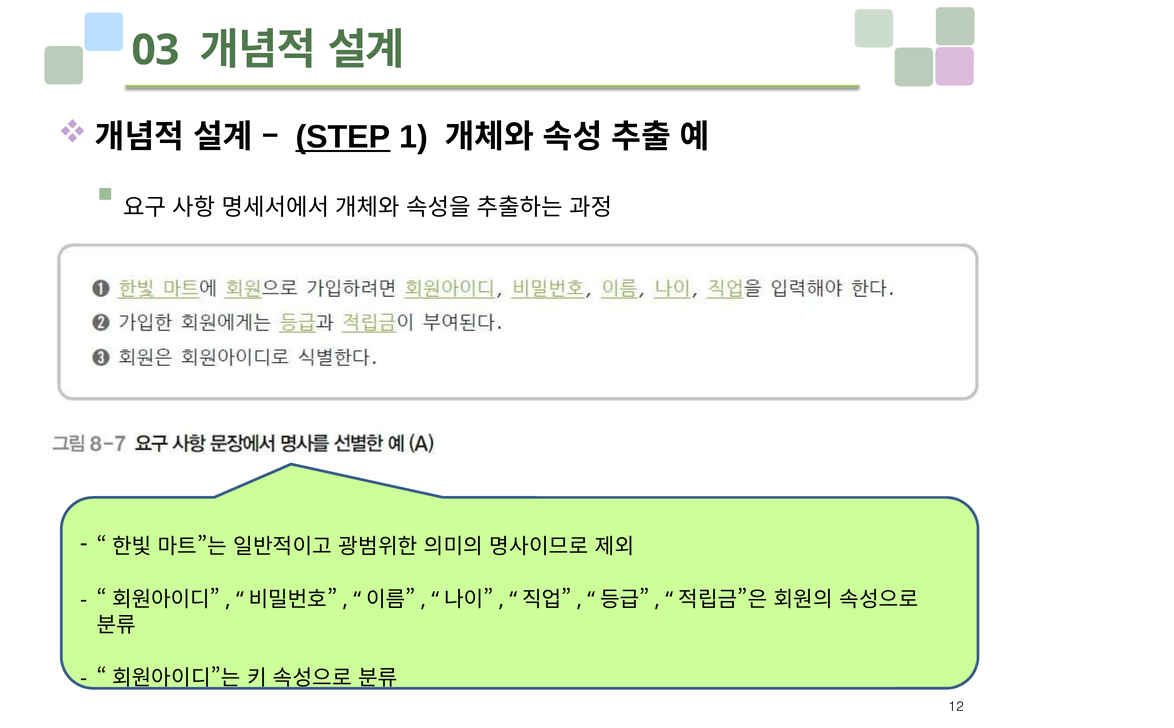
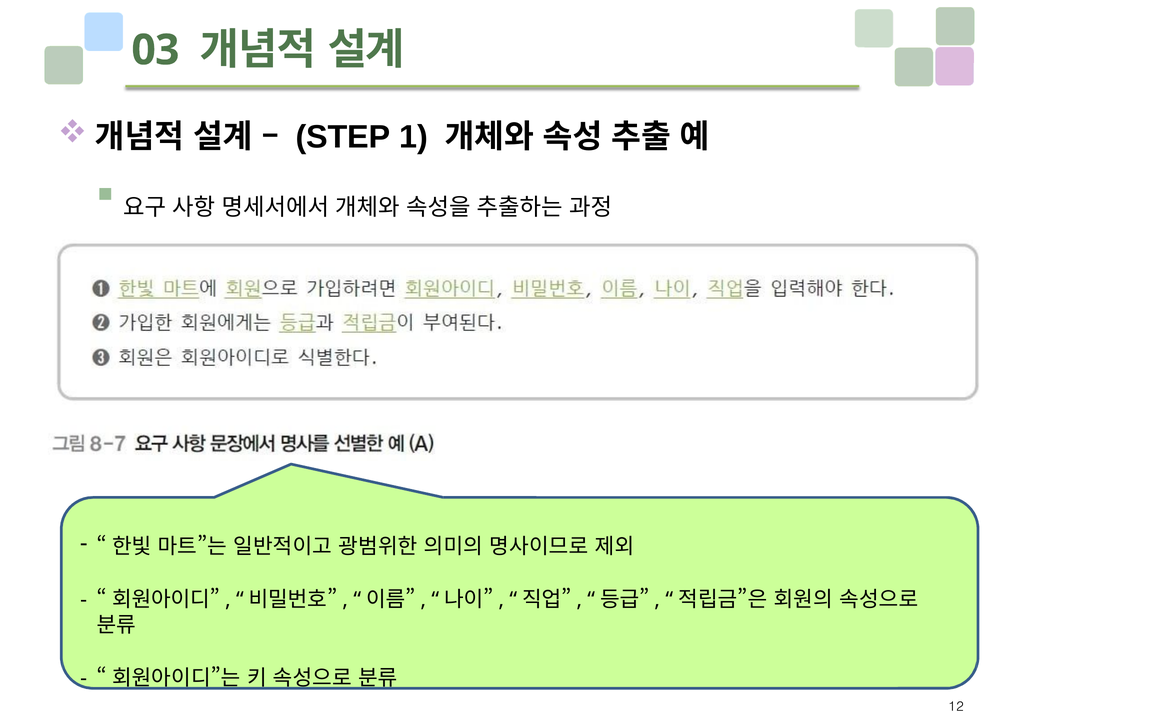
STEP underline: present -> none (343, 137)
